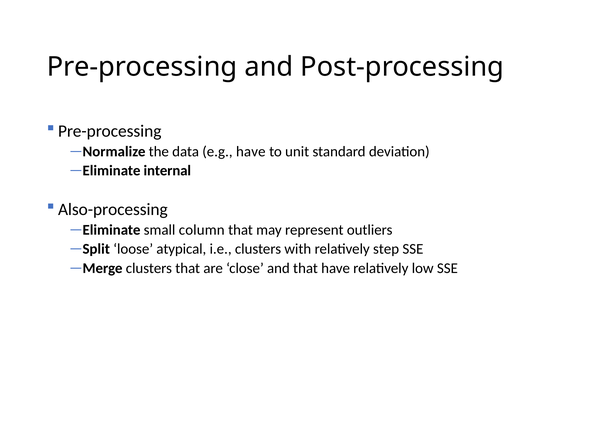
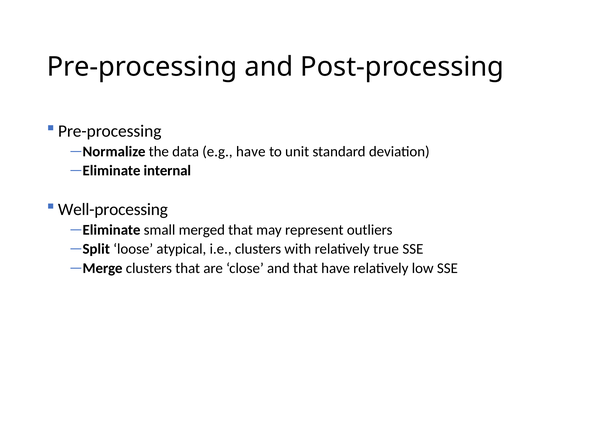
Also-processing: Also-processing -> Well-processing (113, 209)
column: column -> merged (202, 230)
step: step -> true (386, 249)
